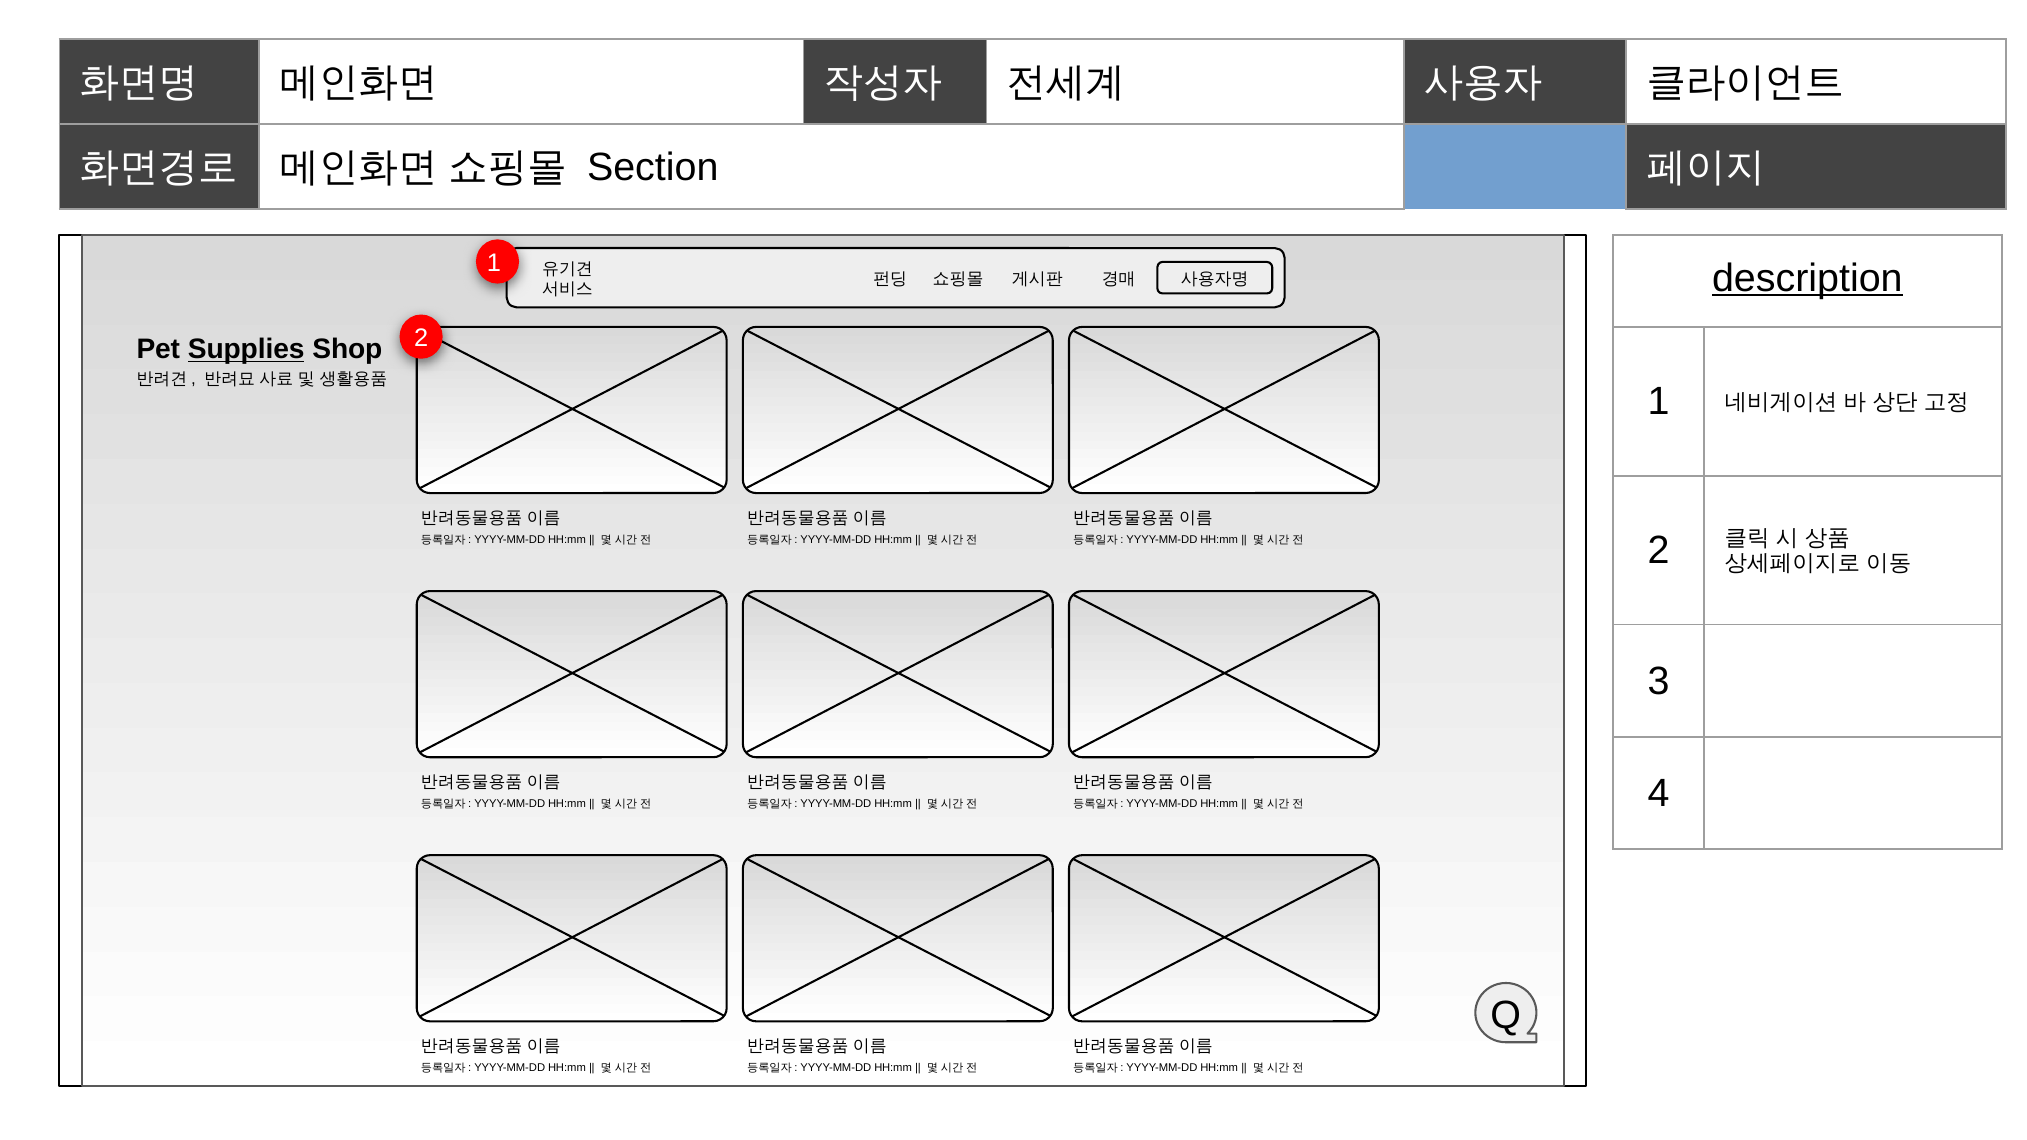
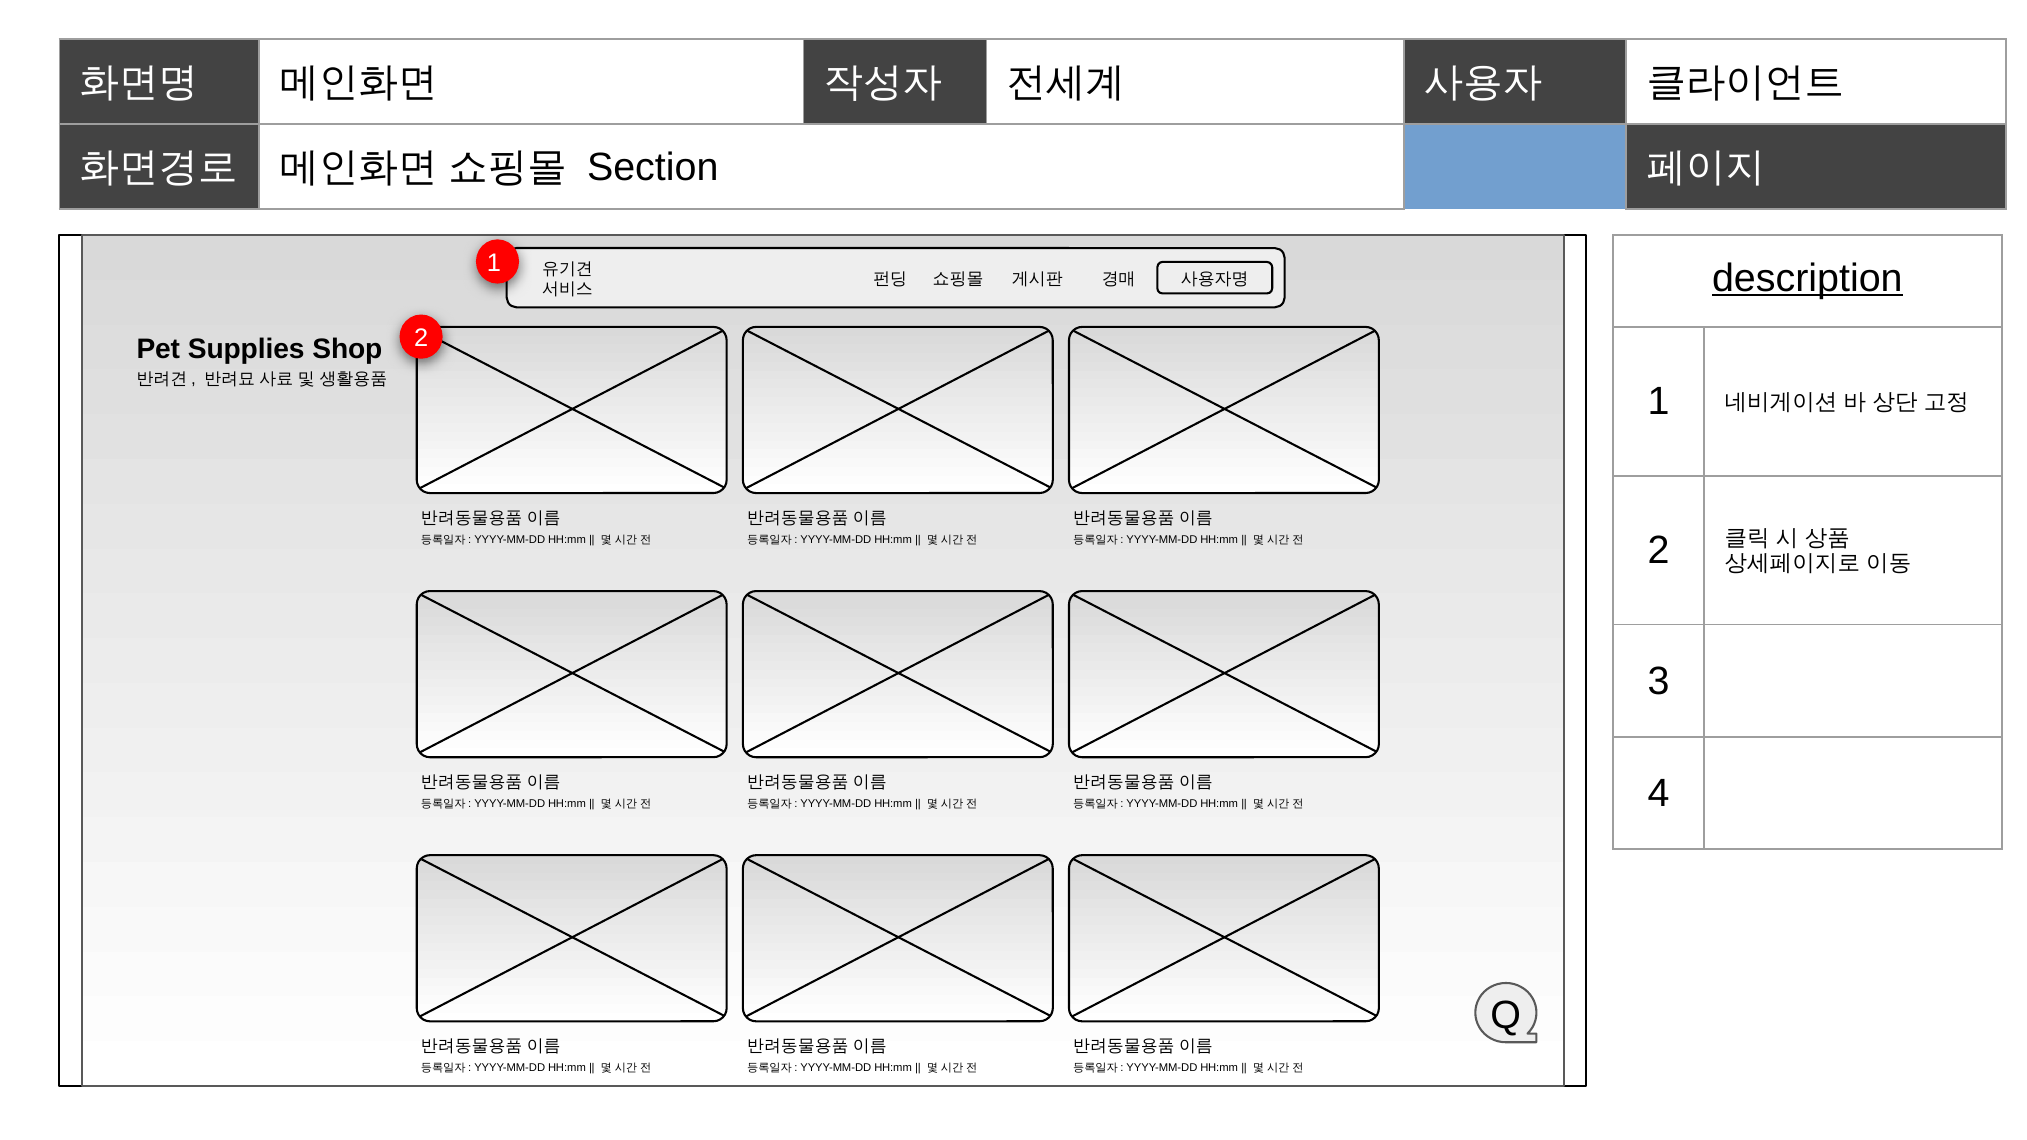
Supplies underline: present -> none (246, 349)
